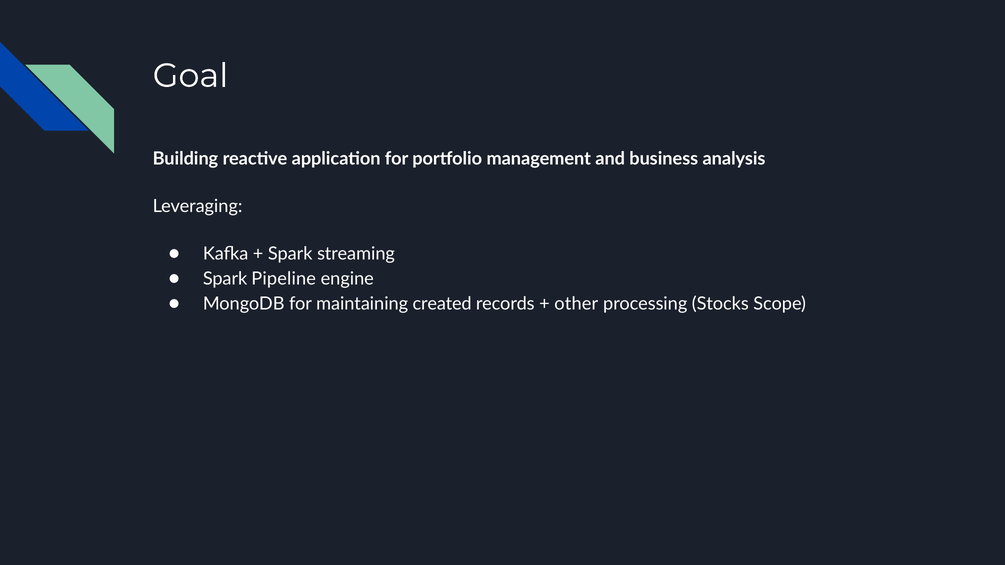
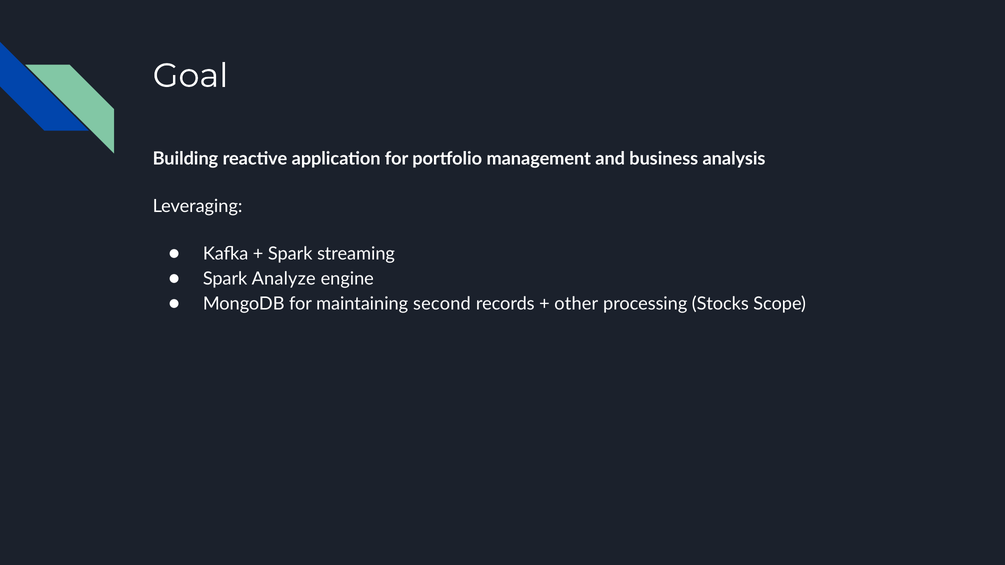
Pipeline: Pipeline -> Analyze (284, 279)
created: created -> second (442, 304)
